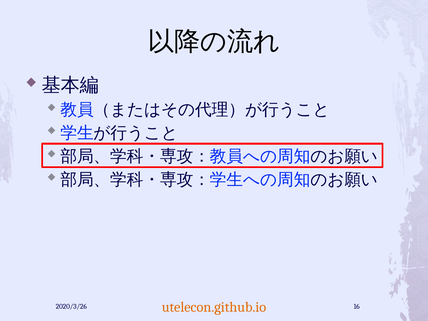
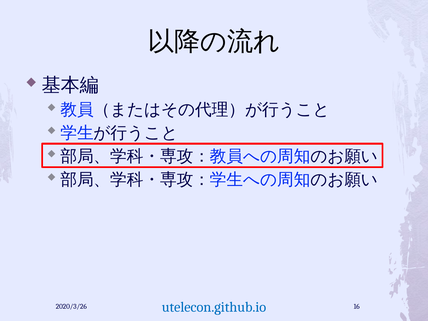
utelecon.github.io colour: orange -> blue (214, 307)
